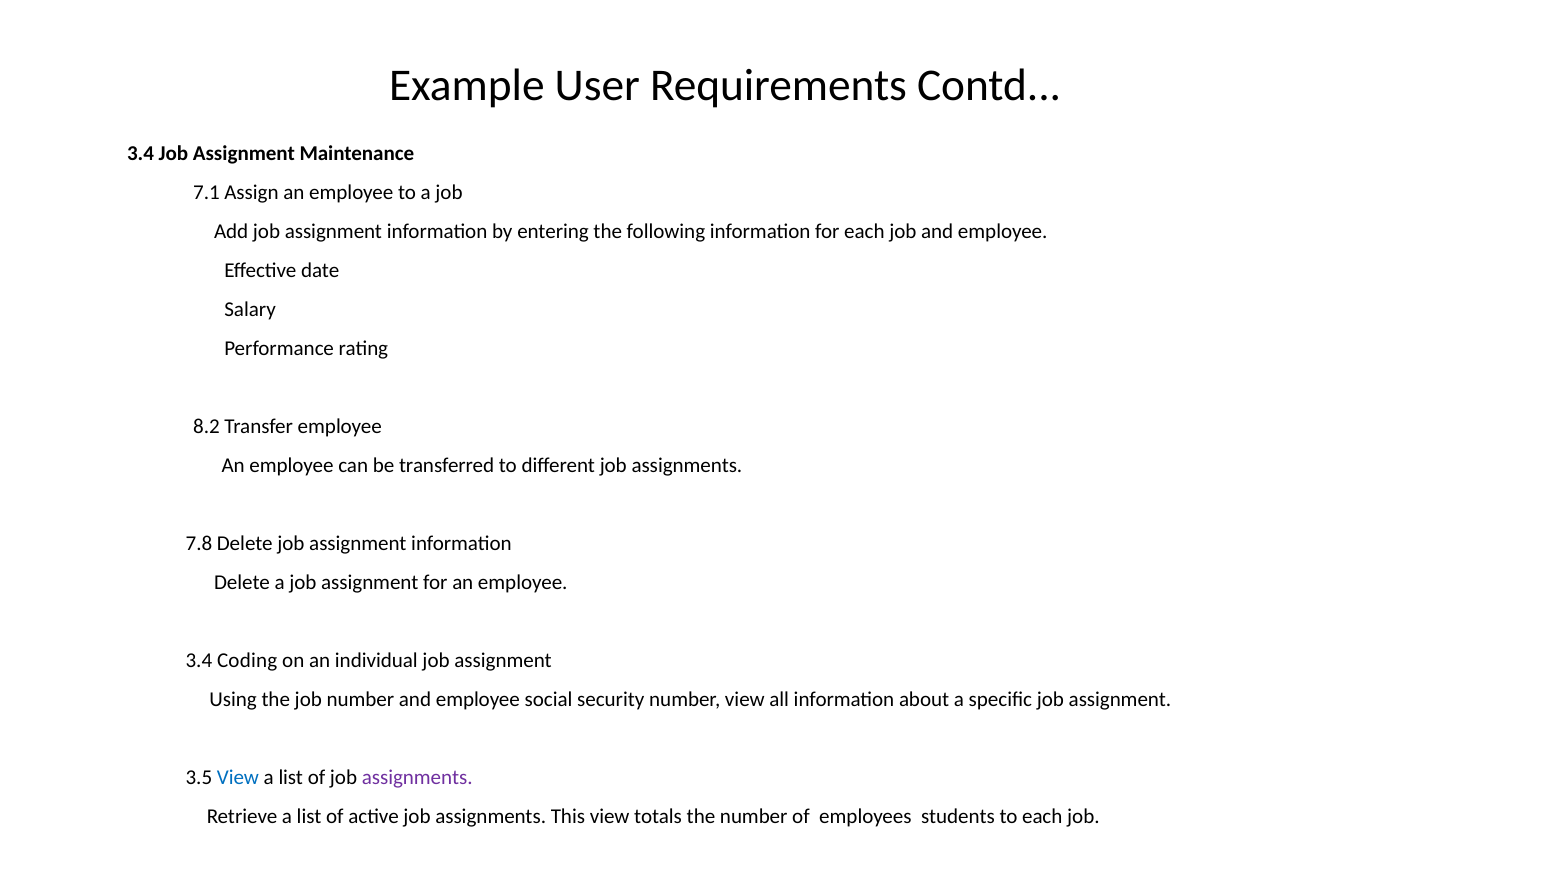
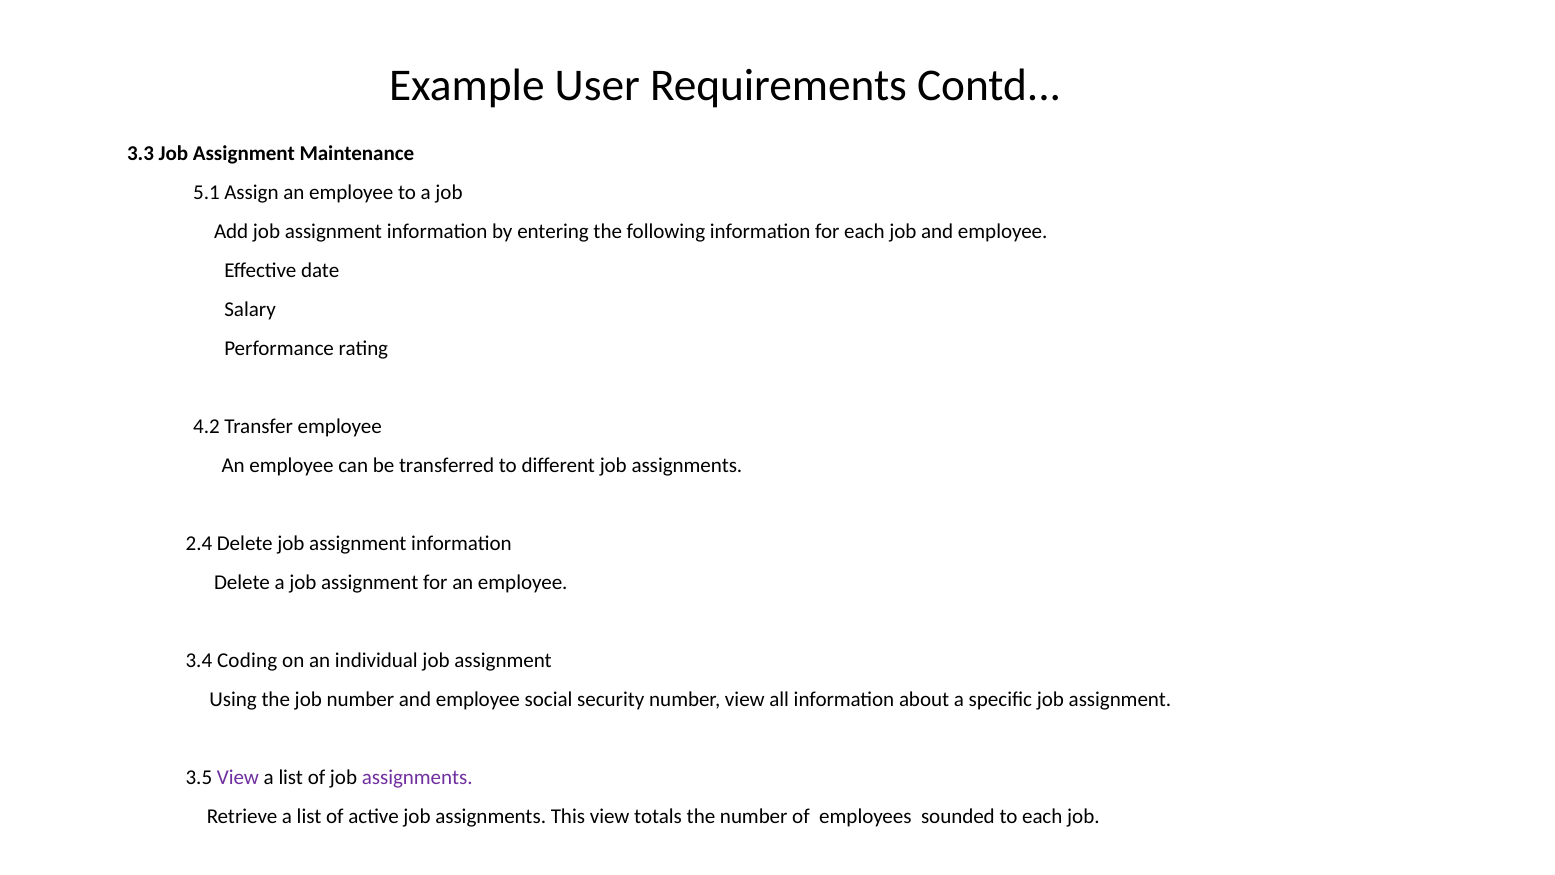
3.4: 3.4 -> 3.3 (141, 153)
7.1: 7.1 -> 5.1 (206, 192)
8.2: 8.2 -> 4.2 (206, 426)
7.8: 7.8 -> 2.4 (199, 543)
View colour: blue -> purple (238, 777)
students: students -> sounded (958, 816)
